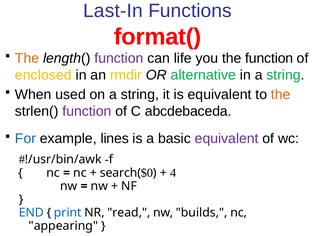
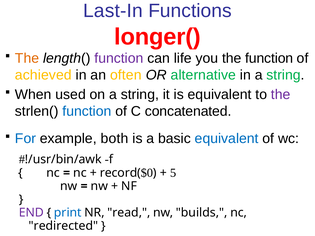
format(: format( -> longer( (158, 37)
enclosed: enclosed -> achieved (43, 75)
rmdir: rmdir -> often (126, 75)
the colour: orange -> purple (281, 95)
function colour: purple -> blue (87, 111)
abcdebaceda: abcdebaceda -> concatenated (188, 111)
lines: lines -> both (115, 139)
equivalent colour: purple -> blue (227, 139)
search(: search( -> record( (120, 173)
4: 4 -> 5 (173, 173)
END colour: blue -> purple (31, 213)
appearing: appearing -> redirected (63, 226)
